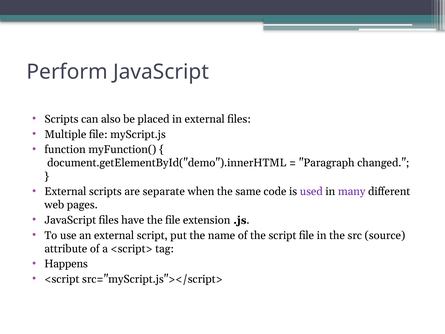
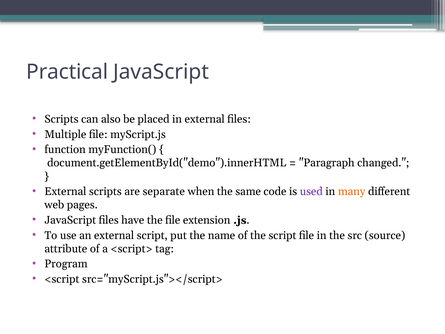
Perform: Perform -> Practical (67, 72)
many colour: purple -> orange (352, 191)
Happens: Happens -> Program (66, 264)
